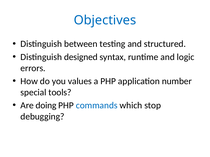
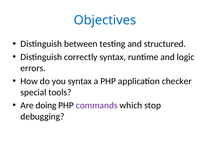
designed: designed -> correctly (81, 57)
you values: values -> syntax (80, 81)
number: number -> checker (177, 81)
commands colour: blue -> purple (97, 106)
